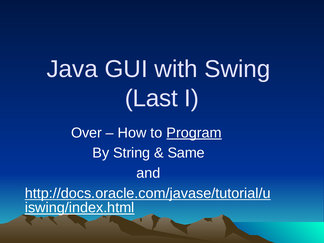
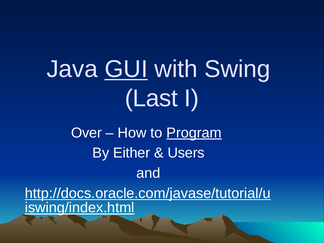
GUI underline: none -> present (126, 69)
String: String -> Either (132, 153)
Same: Same -> Users (186, 153)
